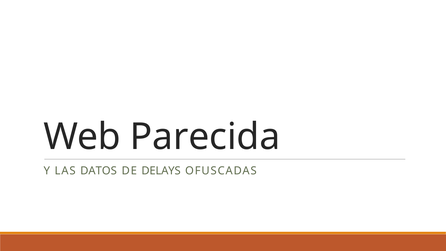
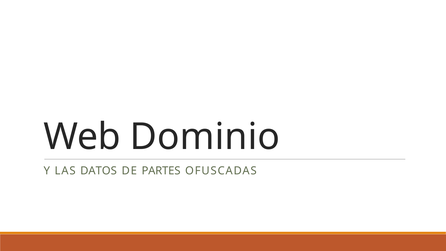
Parecida: Parecida -> Dominio (205, 137)
DELAYS: DELAYS -> PARTES (161, 171)
